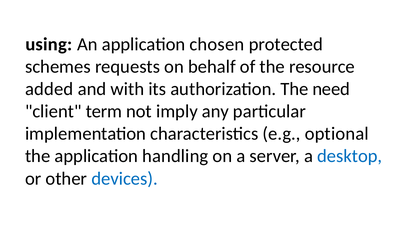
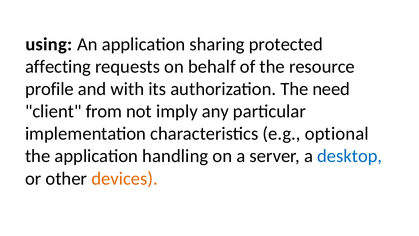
chosen: chosen -> sharing (217, 44)
schemes: schemes -> affecting (58, 67)
added: added -> profile (49, 89)
term: term -> from (104, 111)
devices colour: blue -> orange (125, 178)
